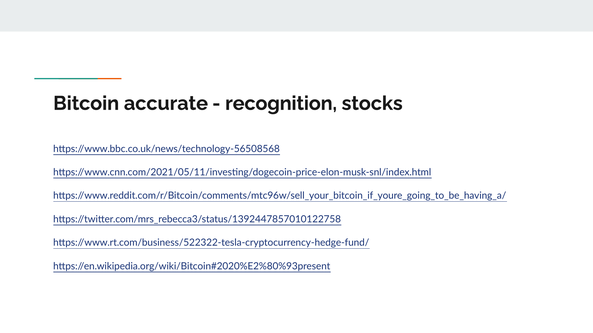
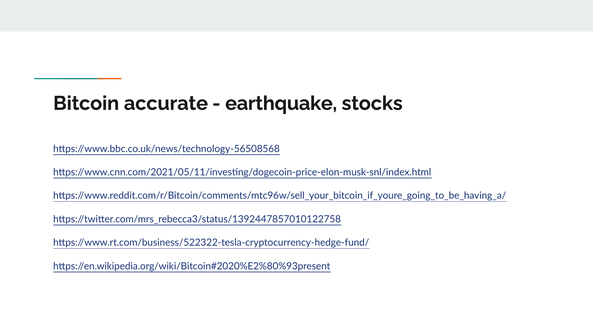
recognition: recognition -> earthquake (281, 104)
